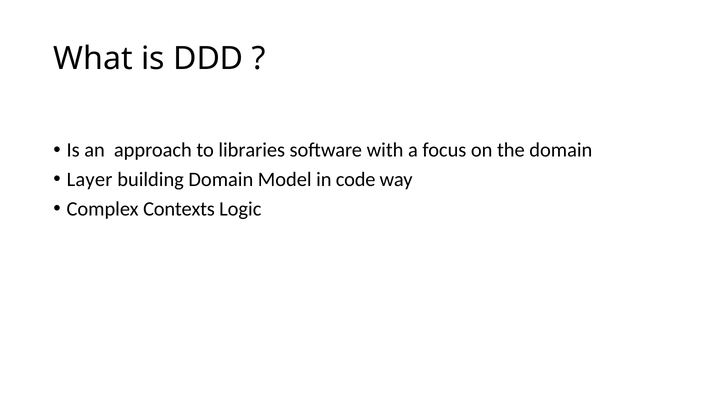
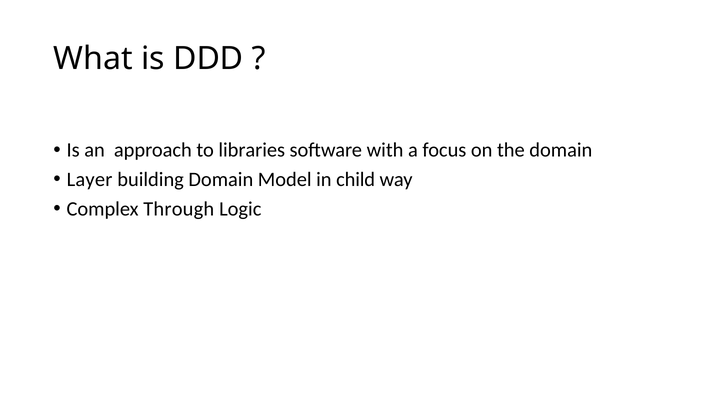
code: code -> child (356, 180)
Contexts: Contexts -> Through (179, 209)
